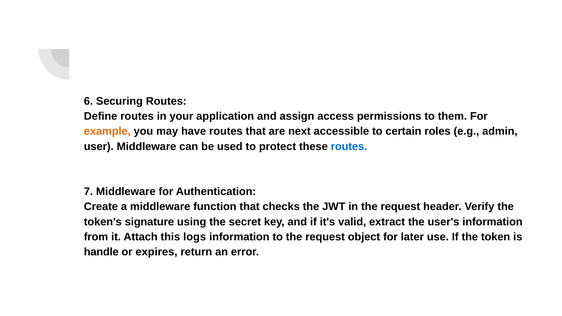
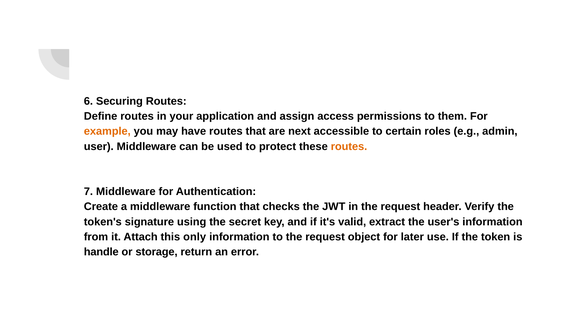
routes colour: blue -> orange (349, 146)
logs: logs -> only (195, 237)
expires: expires -> storage (157, 252)
